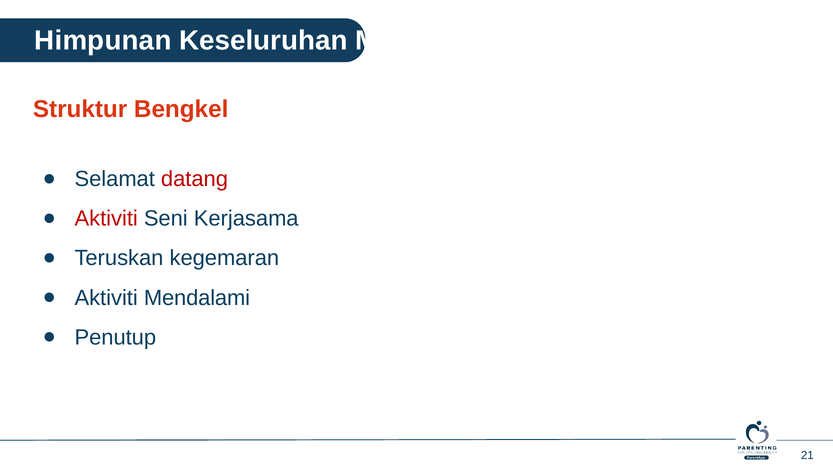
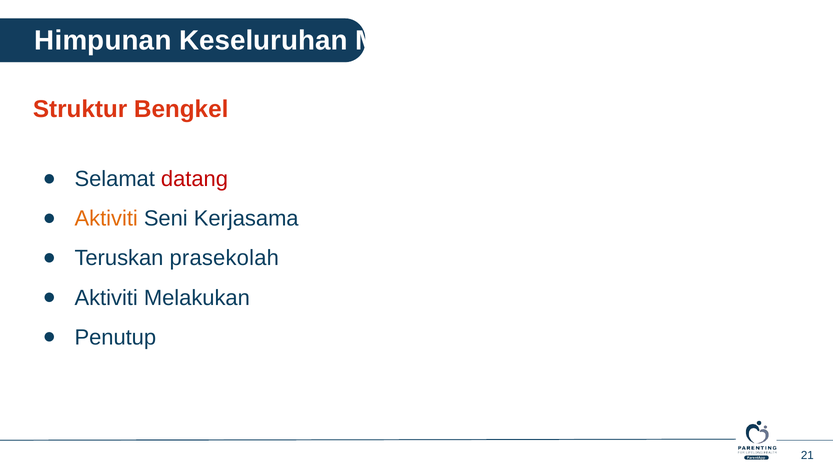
Aktiviti colour: red -> orange (106, 218)
kegemaran: kegemaran -> prasekolah (224, 258)
Mendalami: Mendalami -> Melakukan (197, 298)
